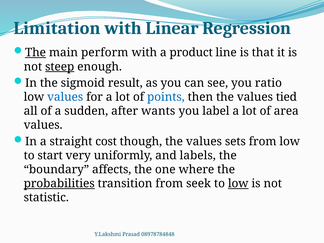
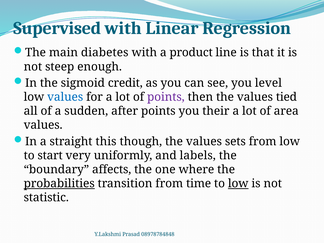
Limitation: Limitation -> Supervised (57, 28)
The underline: present -> none (36, 53)
perform: perform -> diabetes (105, 53)
steep underline: present -> none (60, 67)
result: result -> credit (125, 83)
ratio: ratio -> level (268, 83)
points colour: blue -> purple (166, 97)
after wants: wants -> points (158, 111)
label: label -> their (216, 111)
cost: cost -> this (106, 141)
seek: seek -> time (199, 184)
